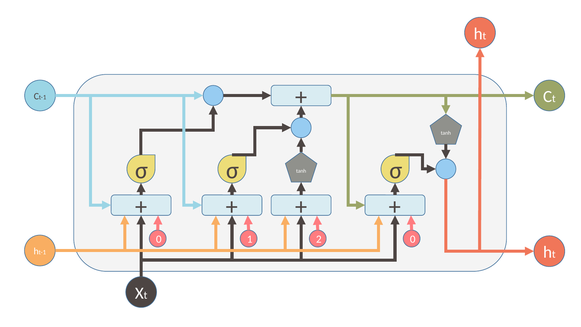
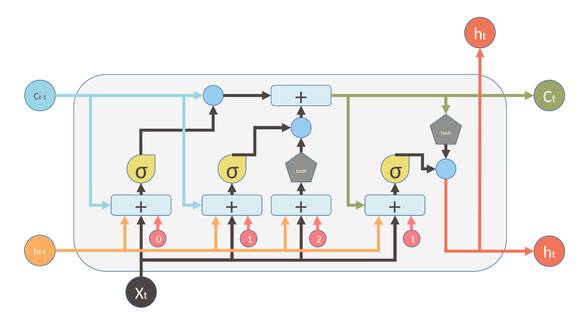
0: 0 -> 1 (413, 239)
